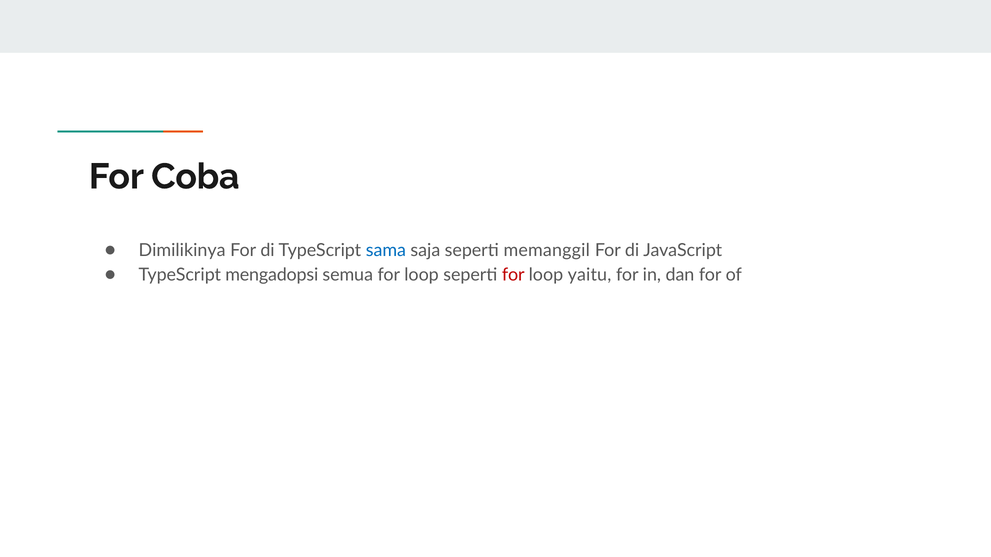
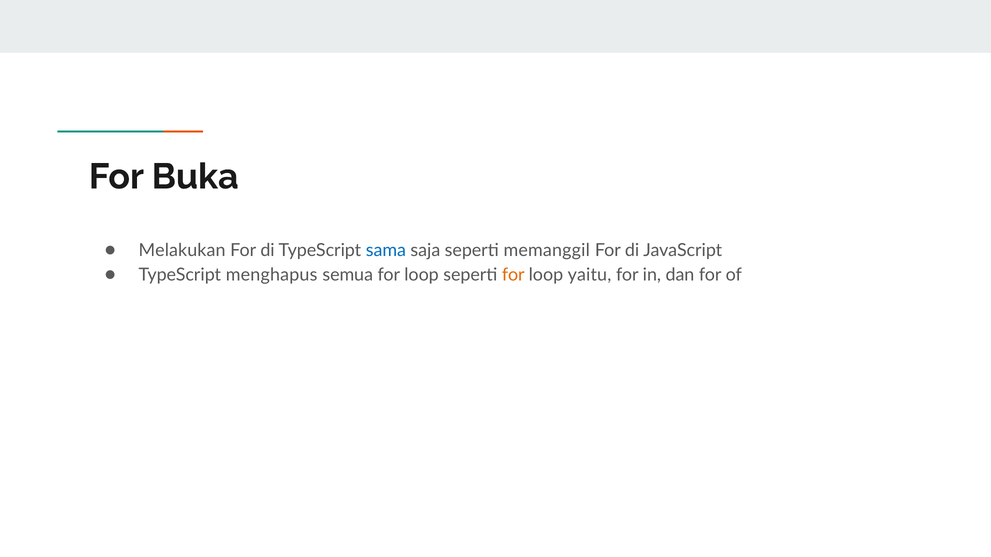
Coba: Coba -> Buka (195, 177)
Dimilikinya: Dimilikinya -> Melakukan (182, 250)
mengadopsi: mengadopsi -> menghapus (272, 275)
for colour: red -> orange (513, 275)
